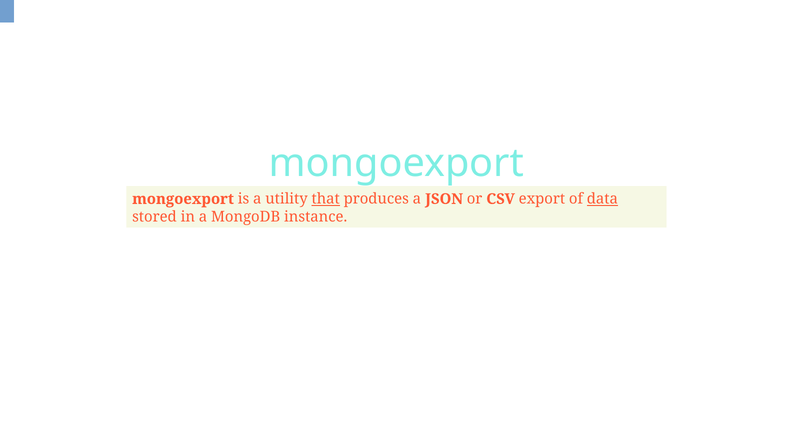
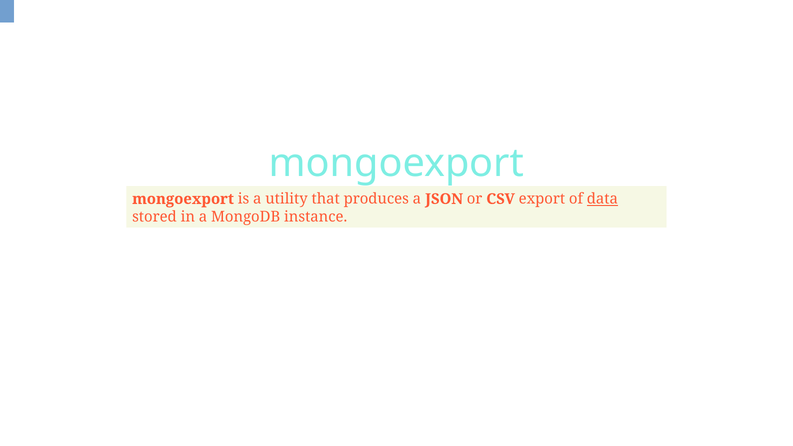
that underline: present -> none (326, 199)
